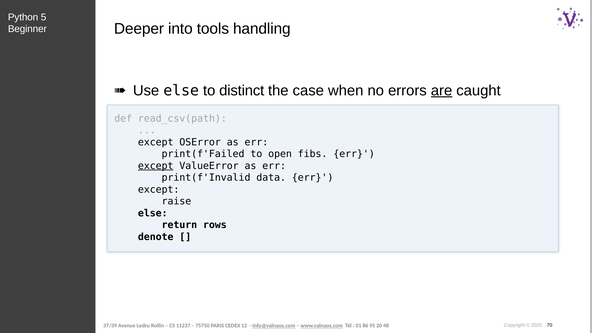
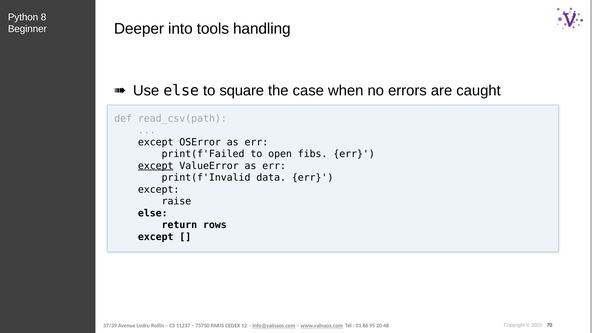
5: 5 -> 8 (44, 17)
distinct: distinct -> square (242, 90)
are underline: present -> none (442, 90)
denote: denote -> except (156, 237)
